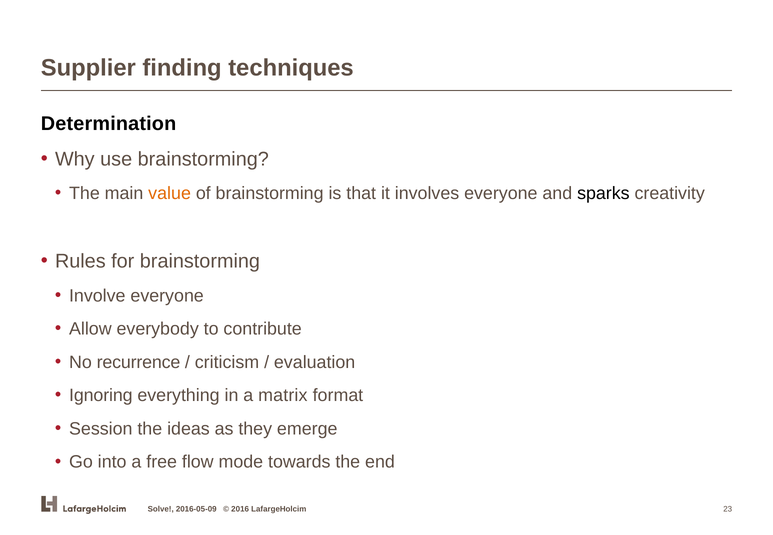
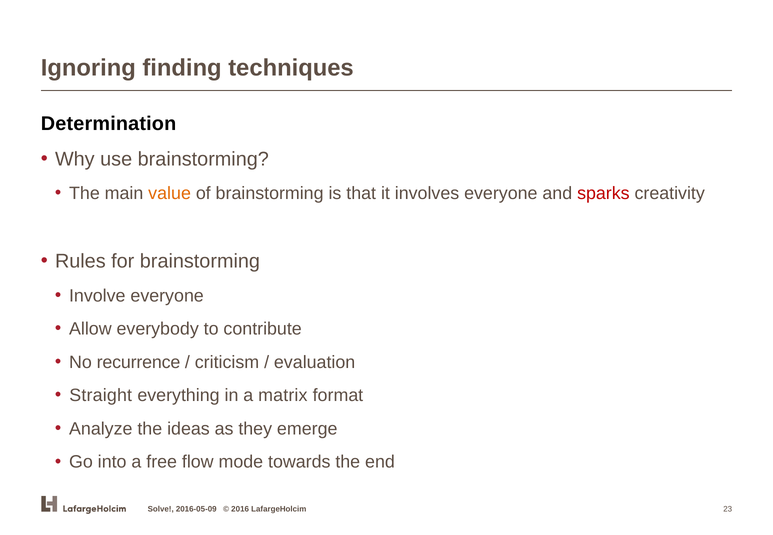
Supplier: Supplier -> Ignoring (88, 68)
sparks colour: black -> red (603, 194)
Ignoring: Ignoring -> Straight (101, 396)
Session: Session -> Analyze (101, 429)
